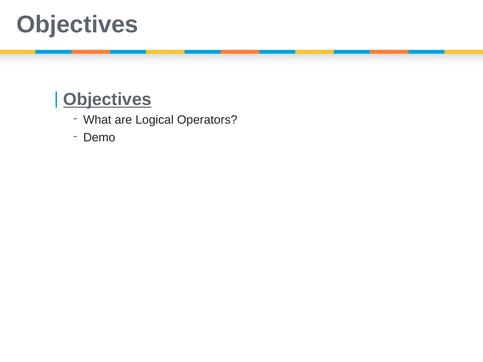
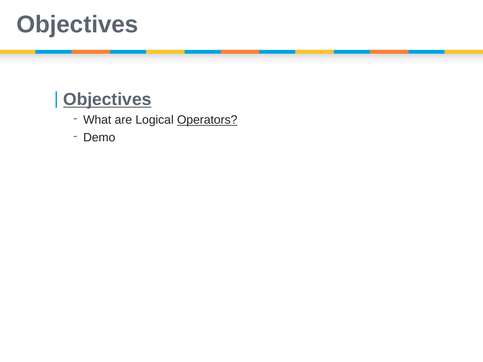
Operators underline: none -> present (207, 120)
